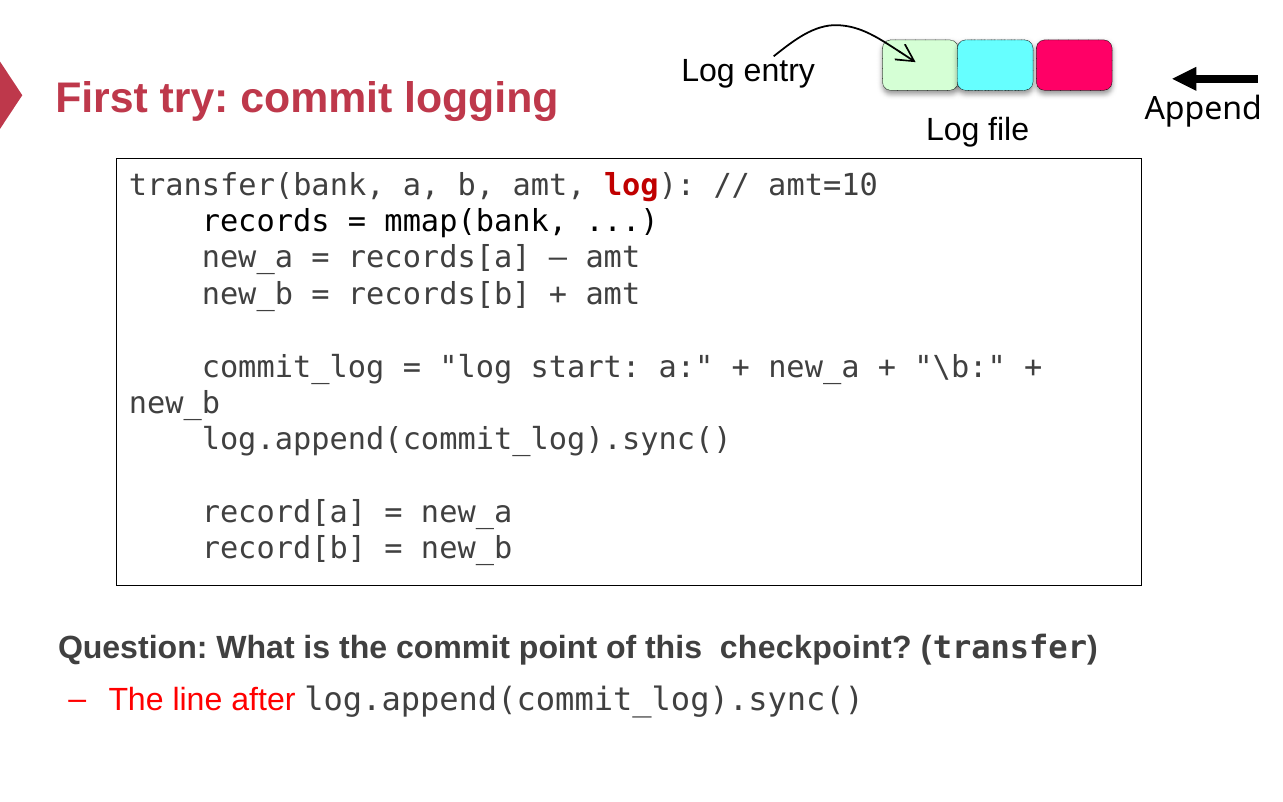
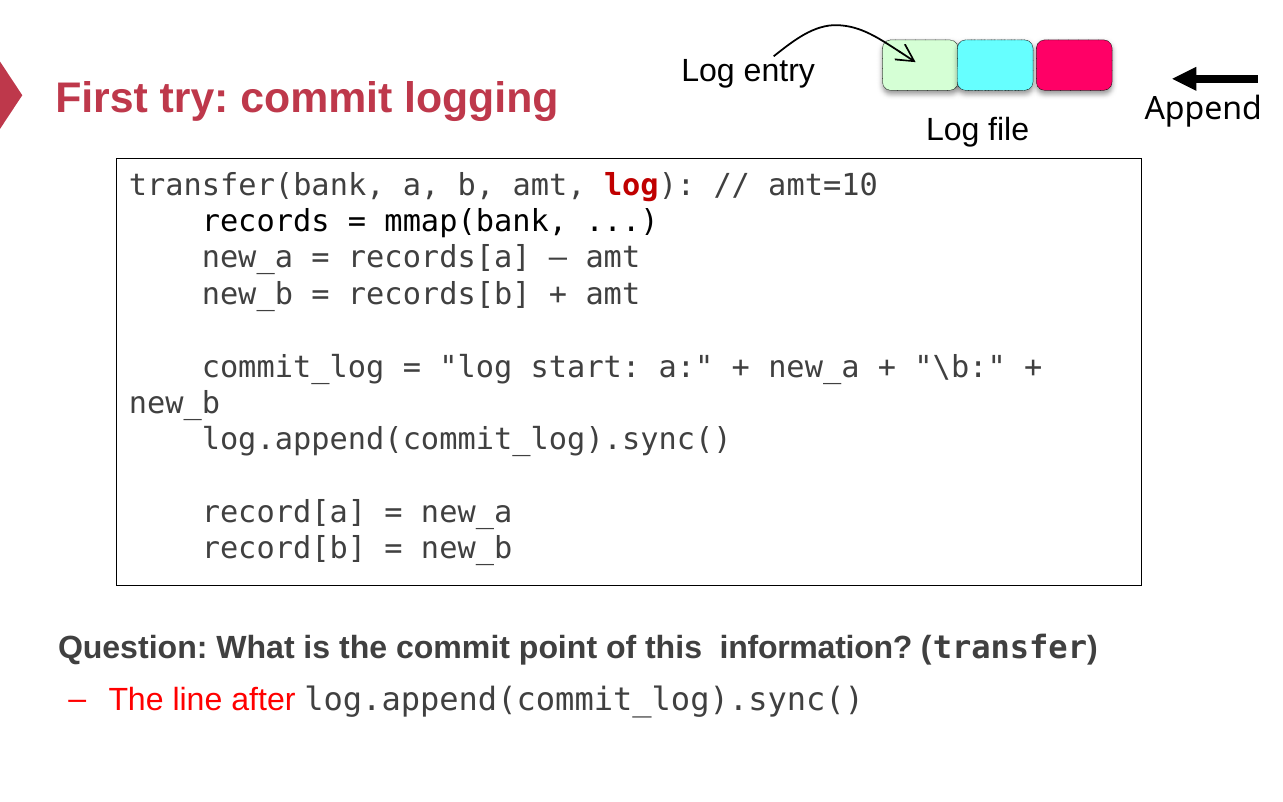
checkpoint: checkpoint -> information (816, 648)
